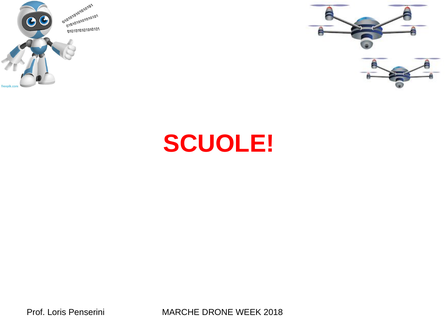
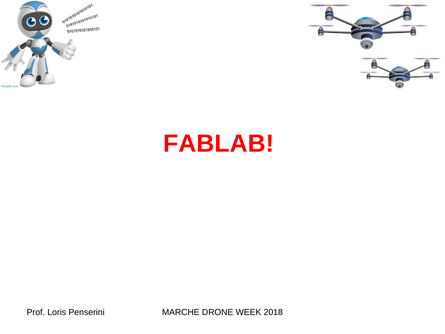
SCUOLE: SCUOLE -> FABLAB (219, 144)
